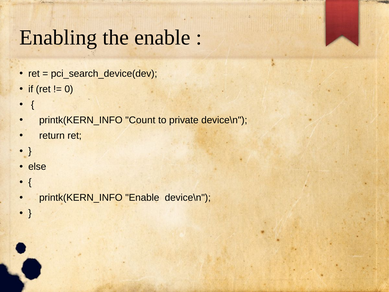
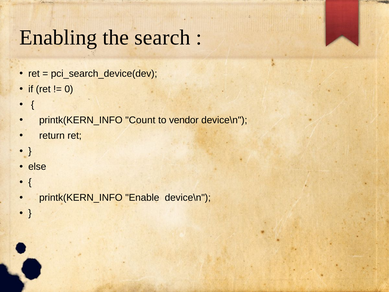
the enable: enable -> search (162, 37)
private: private -> vendor (184, 120)
